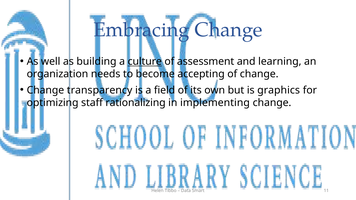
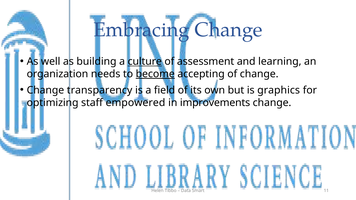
become underline: none -> present (155, 74)
rationalizing: rationalizing -> empowered (135, 103)
implementing: implementing -> improvements (215, 103)
